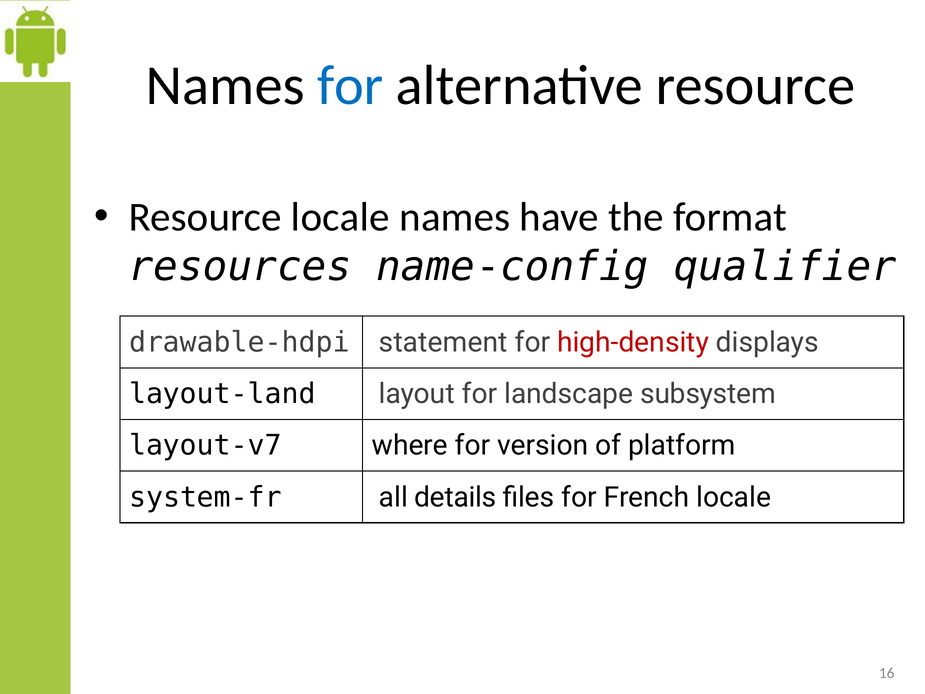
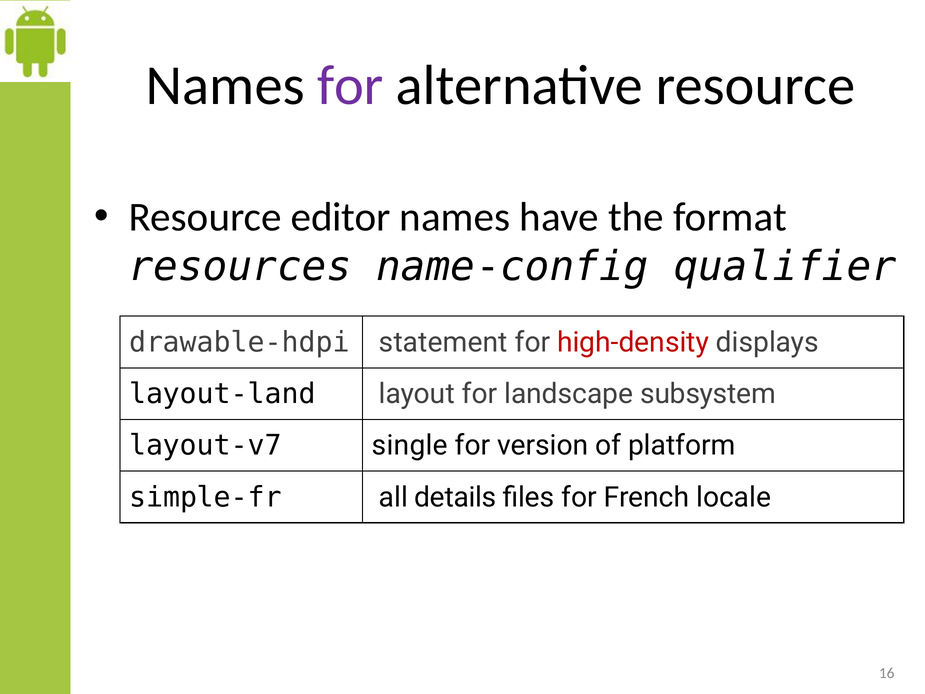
for colour: blue -> purple (350, 86)
Resource locale: locale -> editor (341, 217)
where: where -> single (410, 445)
system-fr: system-fr -> simple-fr (205, 497)
